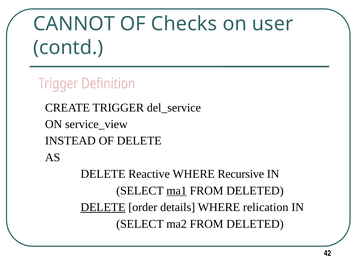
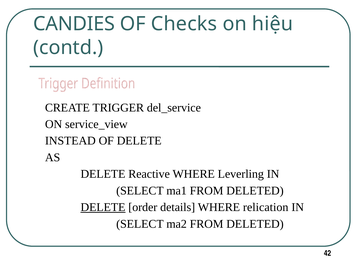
CANNOT: CANNOT -> CANDIES (74, 24)
user: user -> hiệu (273, 24)
Recursive: Recursive -> Leverling (241, 174)
ma1 underline: present -> none (177, 191)
